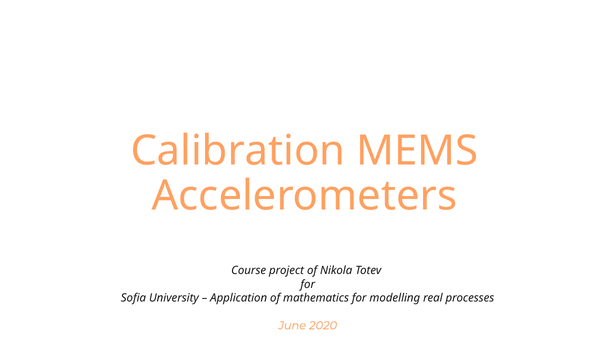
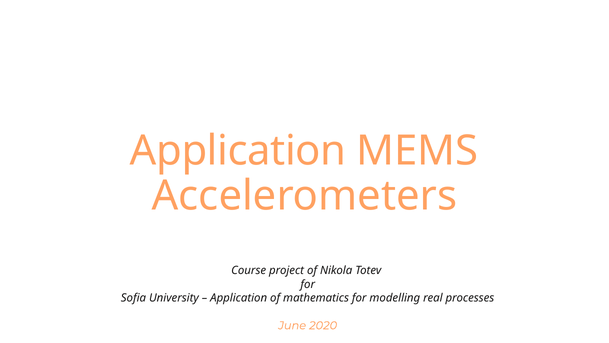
Calibration: Calibration -> Application (238, 151)
